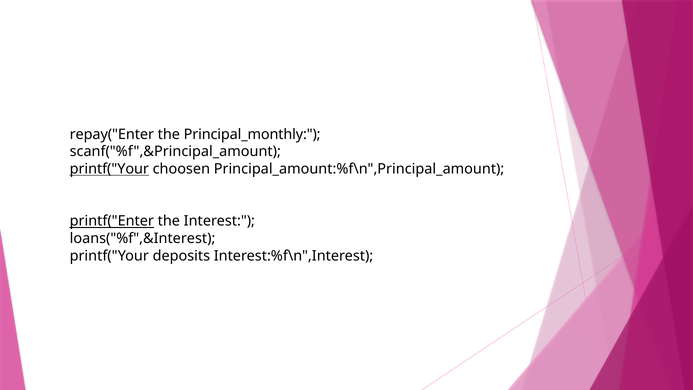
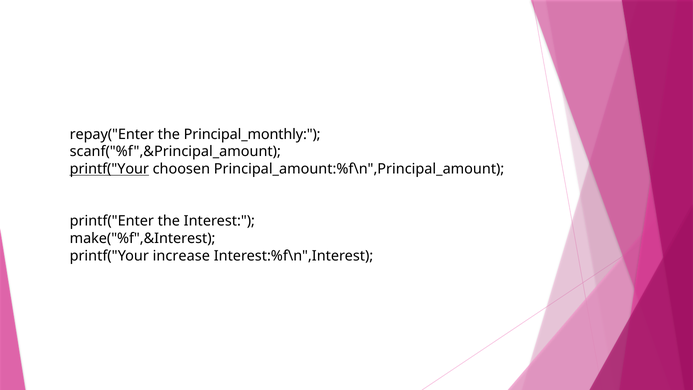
printf("Enter underline: present -> none (112, 221)
loans("%f",&Interest: loans("%f",&Interest -> make("%f",&Interest (143, 238)
deposits: deposits -> increase (181, 256)
